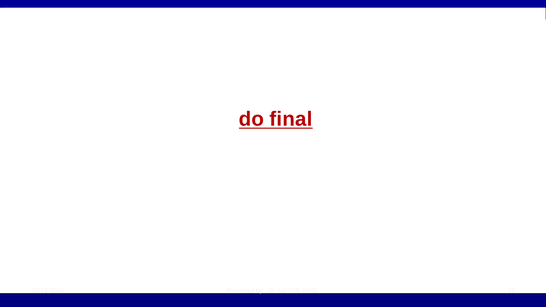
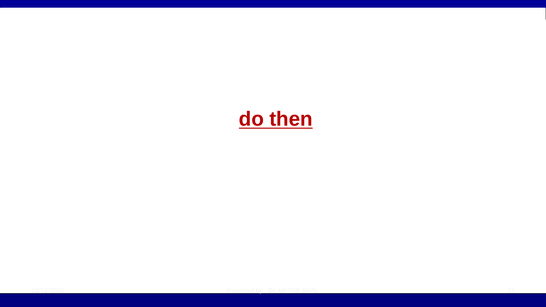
final: final -> then (291, 119)
